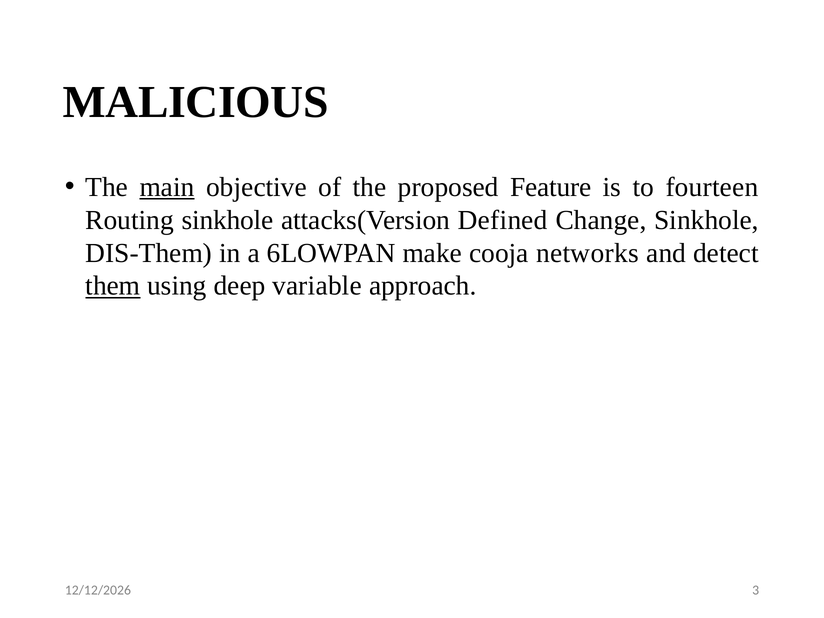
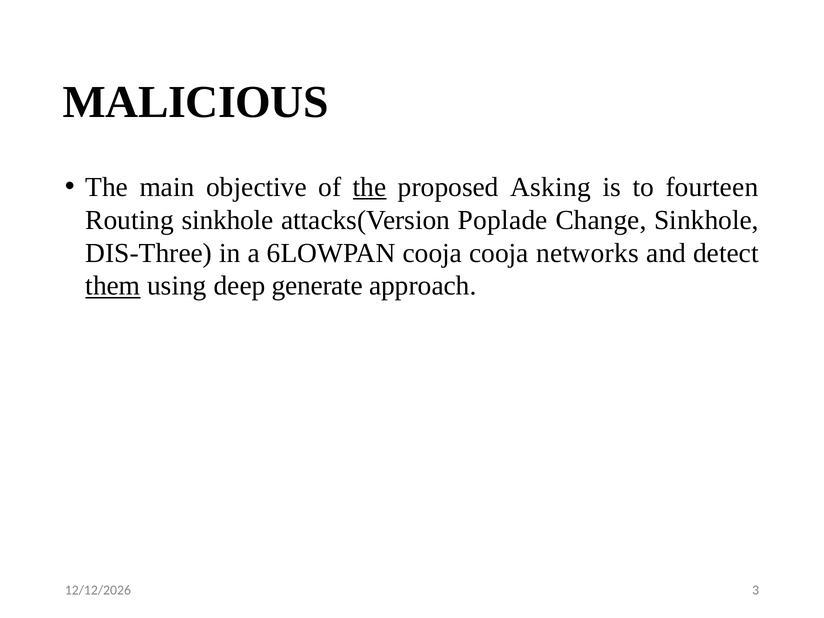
main underline: present -> none (167, 187)
the underline: none -> present (370, 187)
Feature: Feature -> Asking (551, 187)
Defined: Defined -> Poplade (503, 220)
DIS-Them: DIS-Them -> DIS-Three (149, 253)
6LOWPAN make: make -> cooja (432, 253)
variable: variable -> generate (317, 286)
